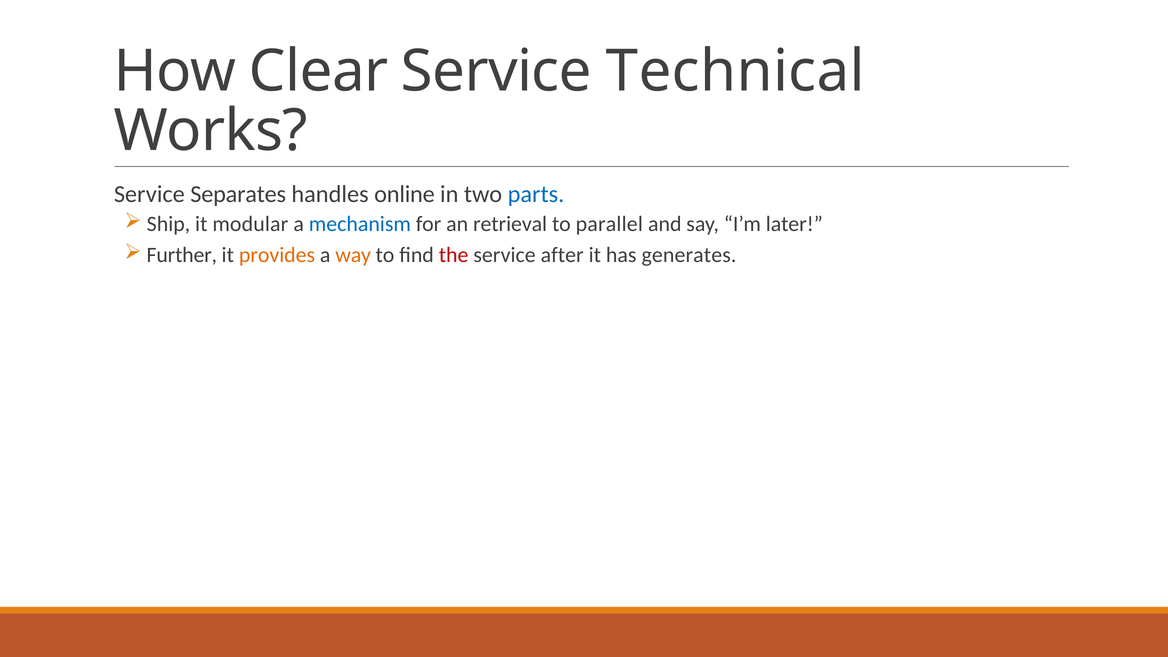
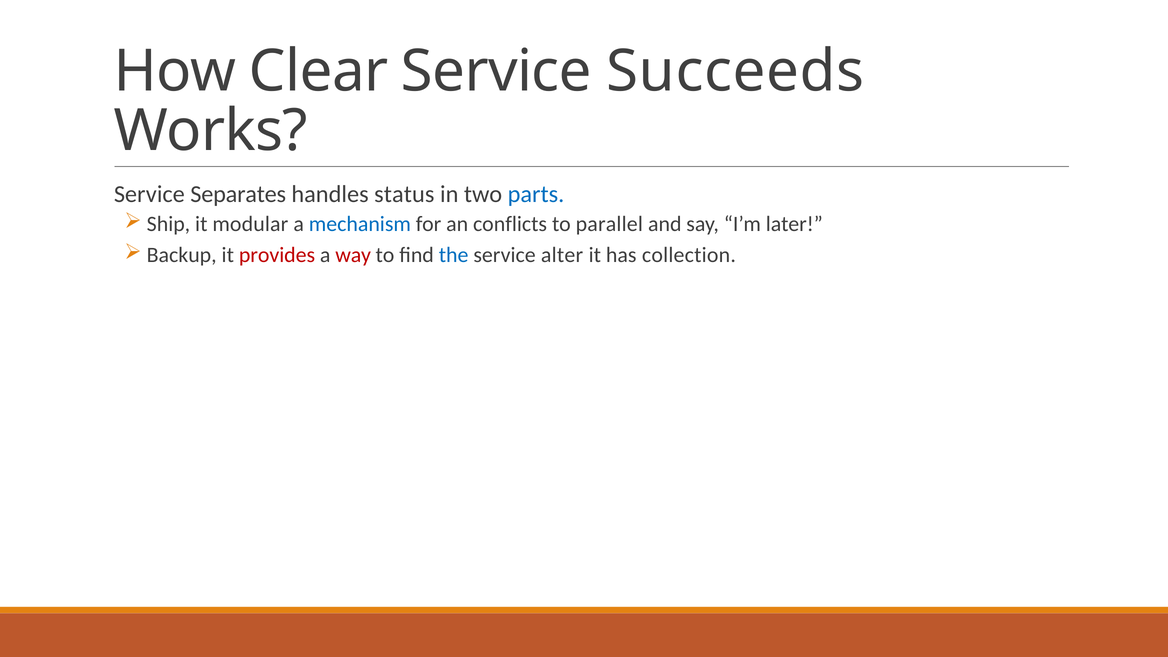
Technical: Technical -> Succeeds (735, 71)
online: online -> status (404, 194)
retrieval: retrieval -> conflicts (510, 224)
Further: Further -> Backup (182, 255)
provides colour: orange -> red (277, 255)
way colour: orange -> red (353, 255)
the colour: red -> blue (454, 255)
after: after -> alter (562, 255)
generates: generates -> collection (689, 255)
